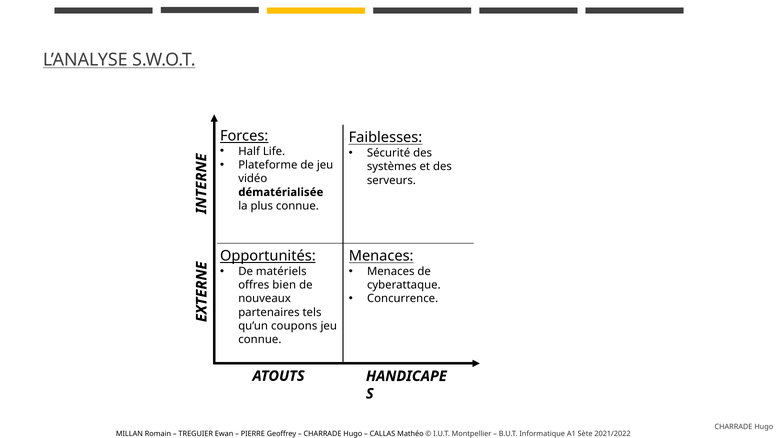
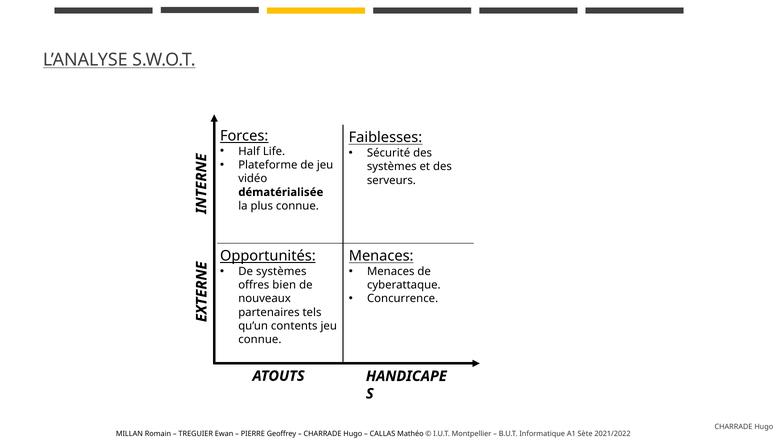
De matériels: matériels -> systèmes (281, 271)
coupons: coupons -> contents (294, 326)
